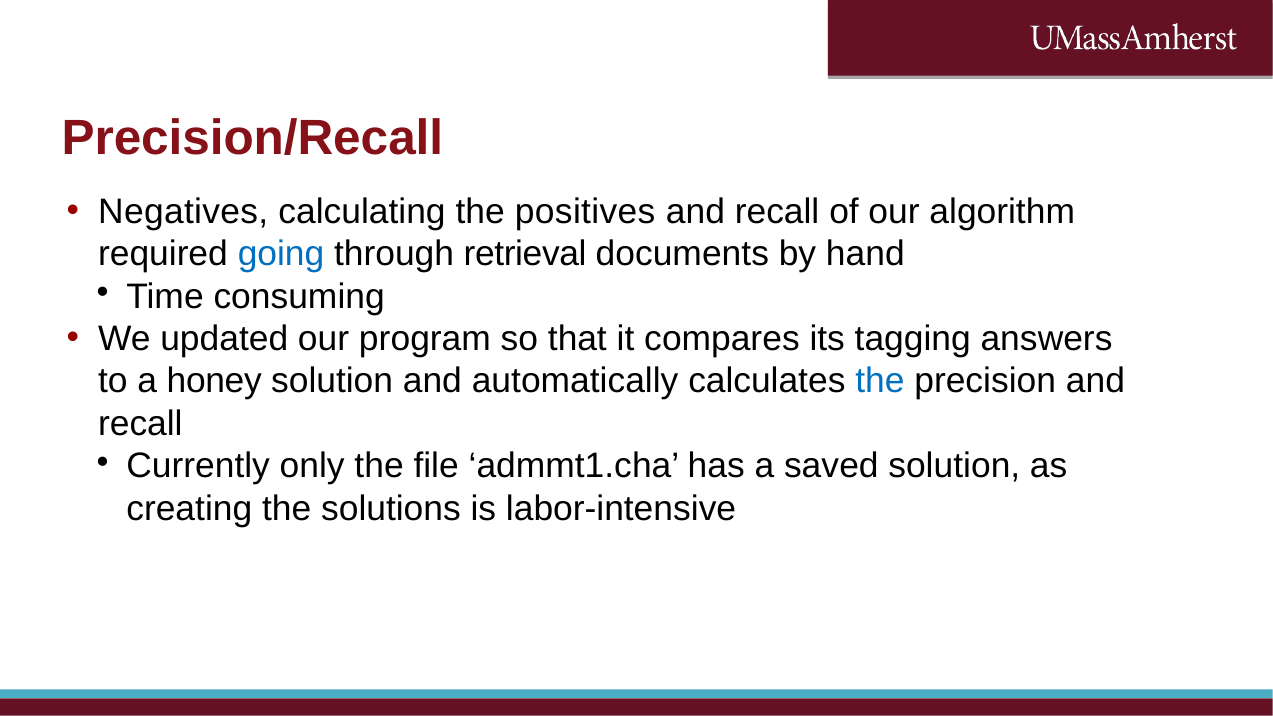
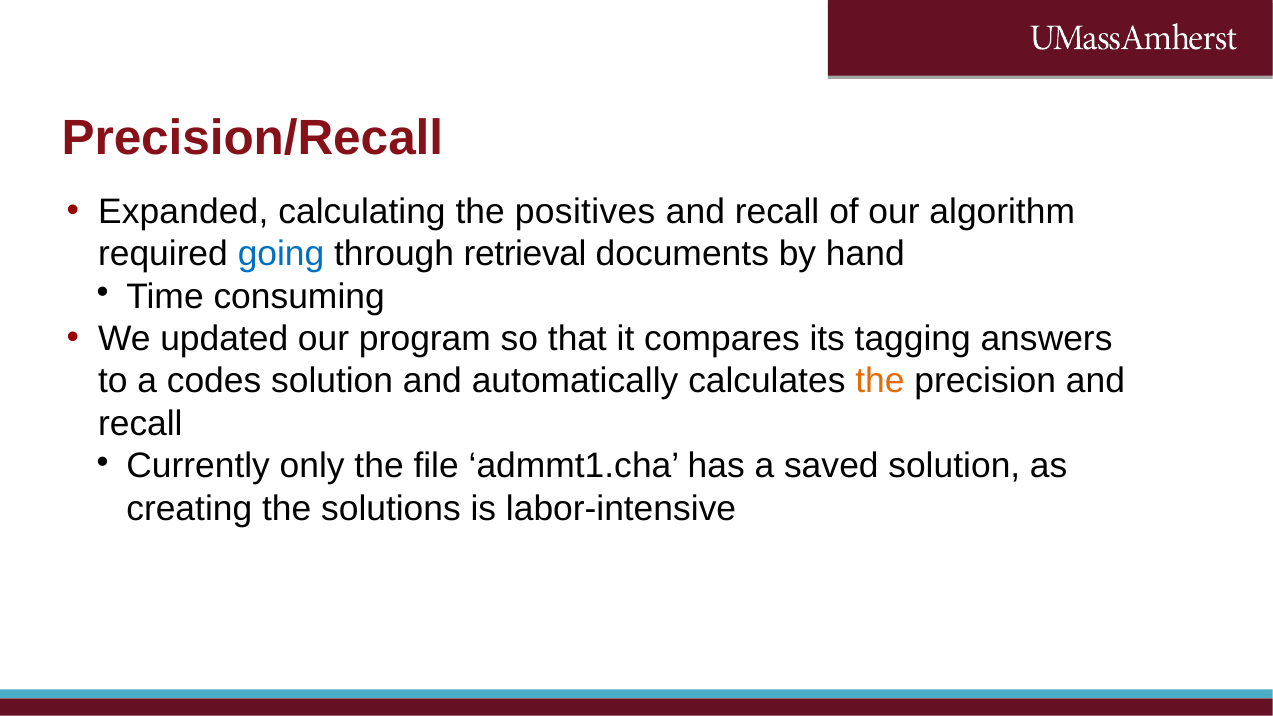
Negatives: Negatives -> Expanded (183, 211)
honey: honey -> codes (214, 381)
the colour: blue -> orange (880, 381)
